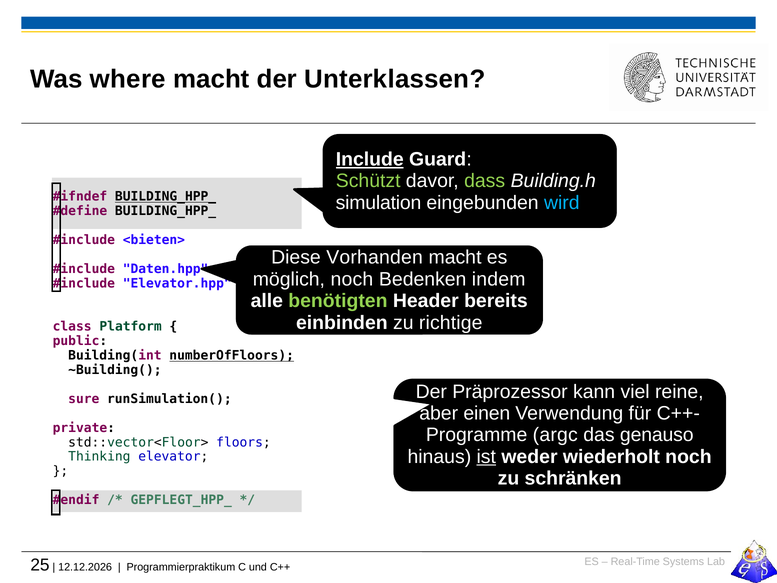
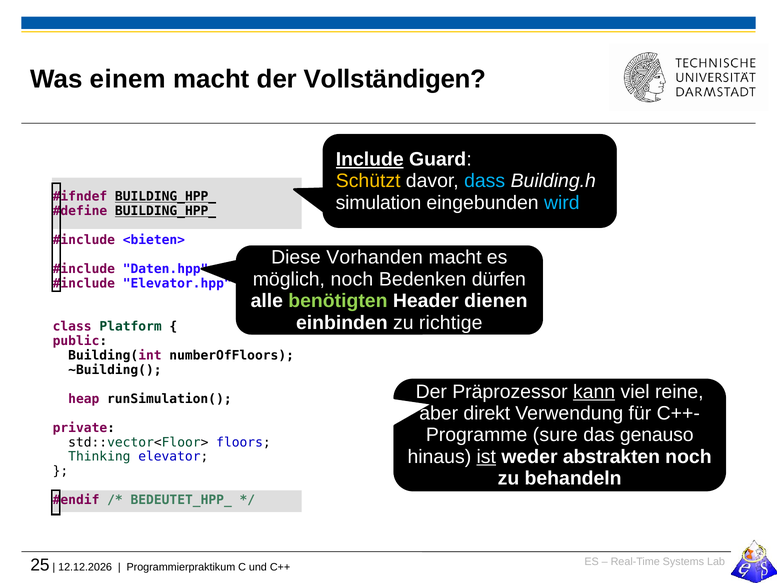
where: where -> einem (128, 79)
Unterklassen: Unterklassen -> Vollständigen (395, 79)
Schützt colour: light green -> yellow (368, 181)
dass colour: light green -> light blue (485, 181)
BUILDING_HPP_ underline: none -> present (166, 211)
indem: indem -> dürfen (499, 279)
bereits: bereits -> dienen (496, 301)
numberOfFloors underline: present -> none (232, 355)
kann underline: none -> present (594, 392)
sure: sure -> heap (84, 399)
einen: einen -> direkt (487, 413)
argc: argc -> sure (555, 435)
wiederholt: wiederholt -> abstrakten (611, 457)
schränken: schränken -> behandeln (573, 478)
GEPFLEGT_HPP_: GEPFLEGT_HPP_ -> BEDEUTET_HPP_ (181, 500)
